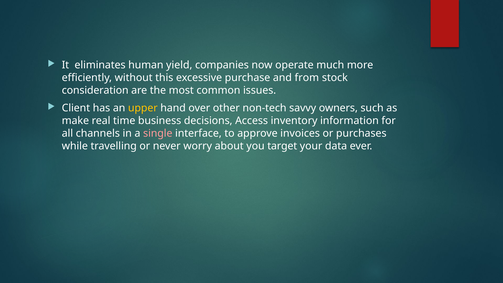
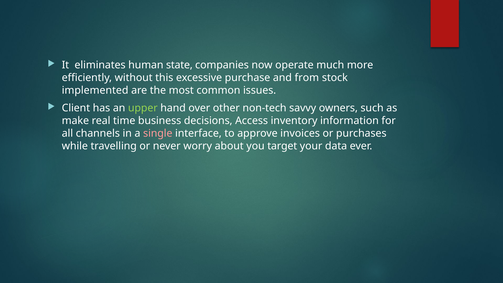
yield: yield -> state (179, 65)
consideration: consideration -> implemented (95, 90)
upper colour: yellow -> light green (143, 108)
